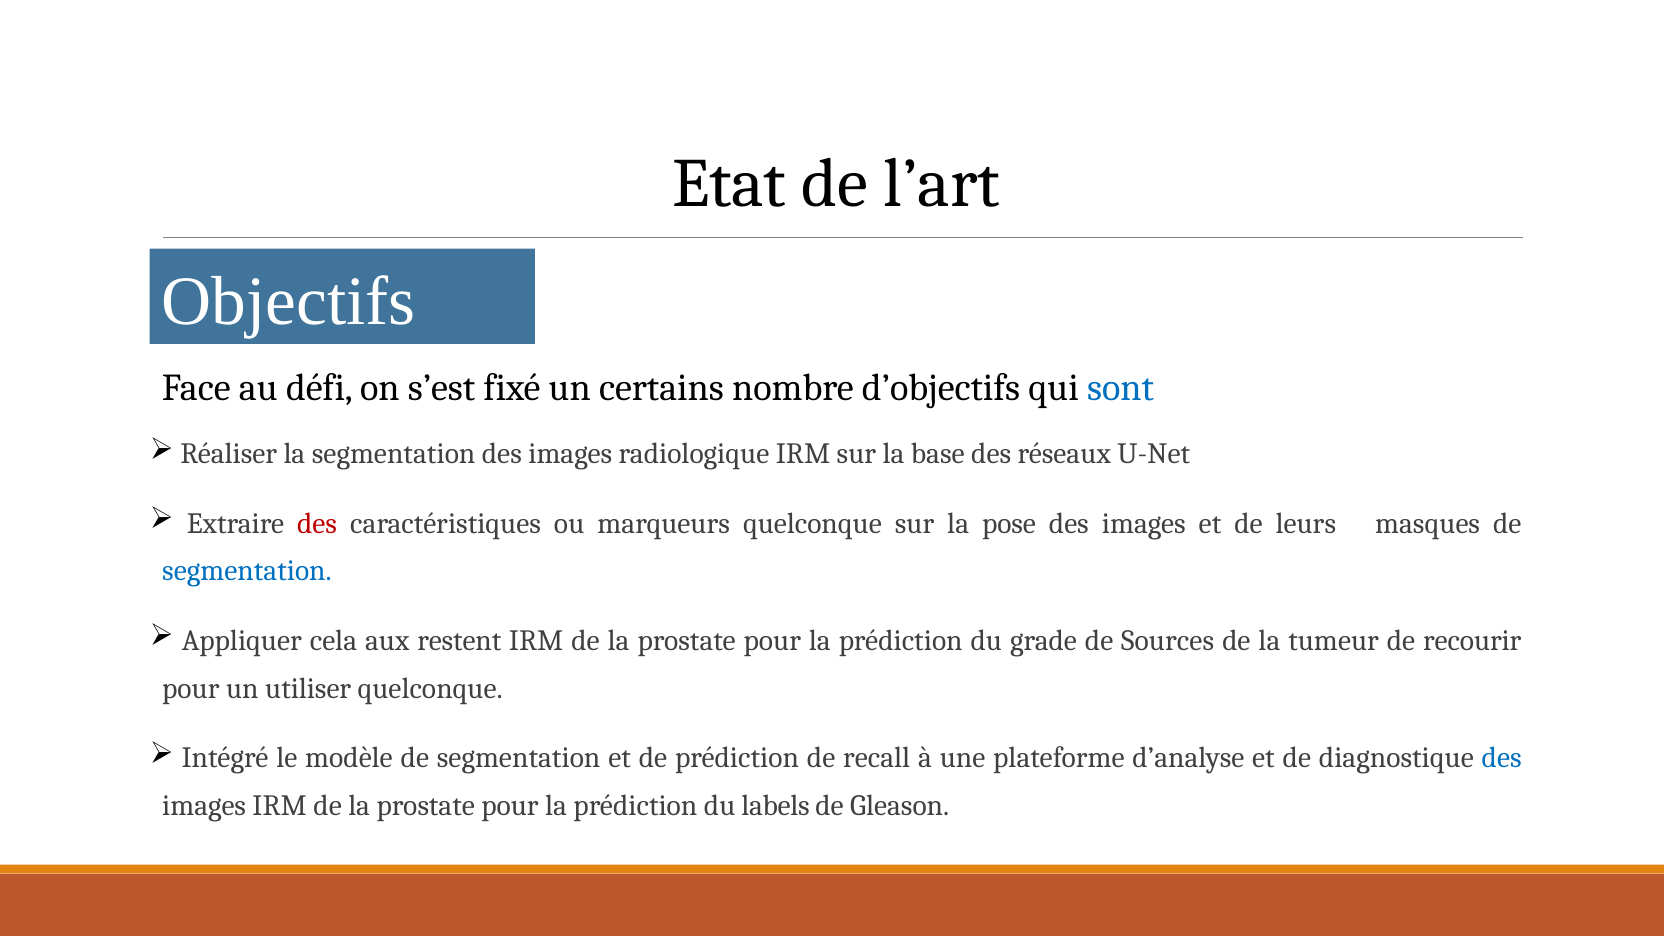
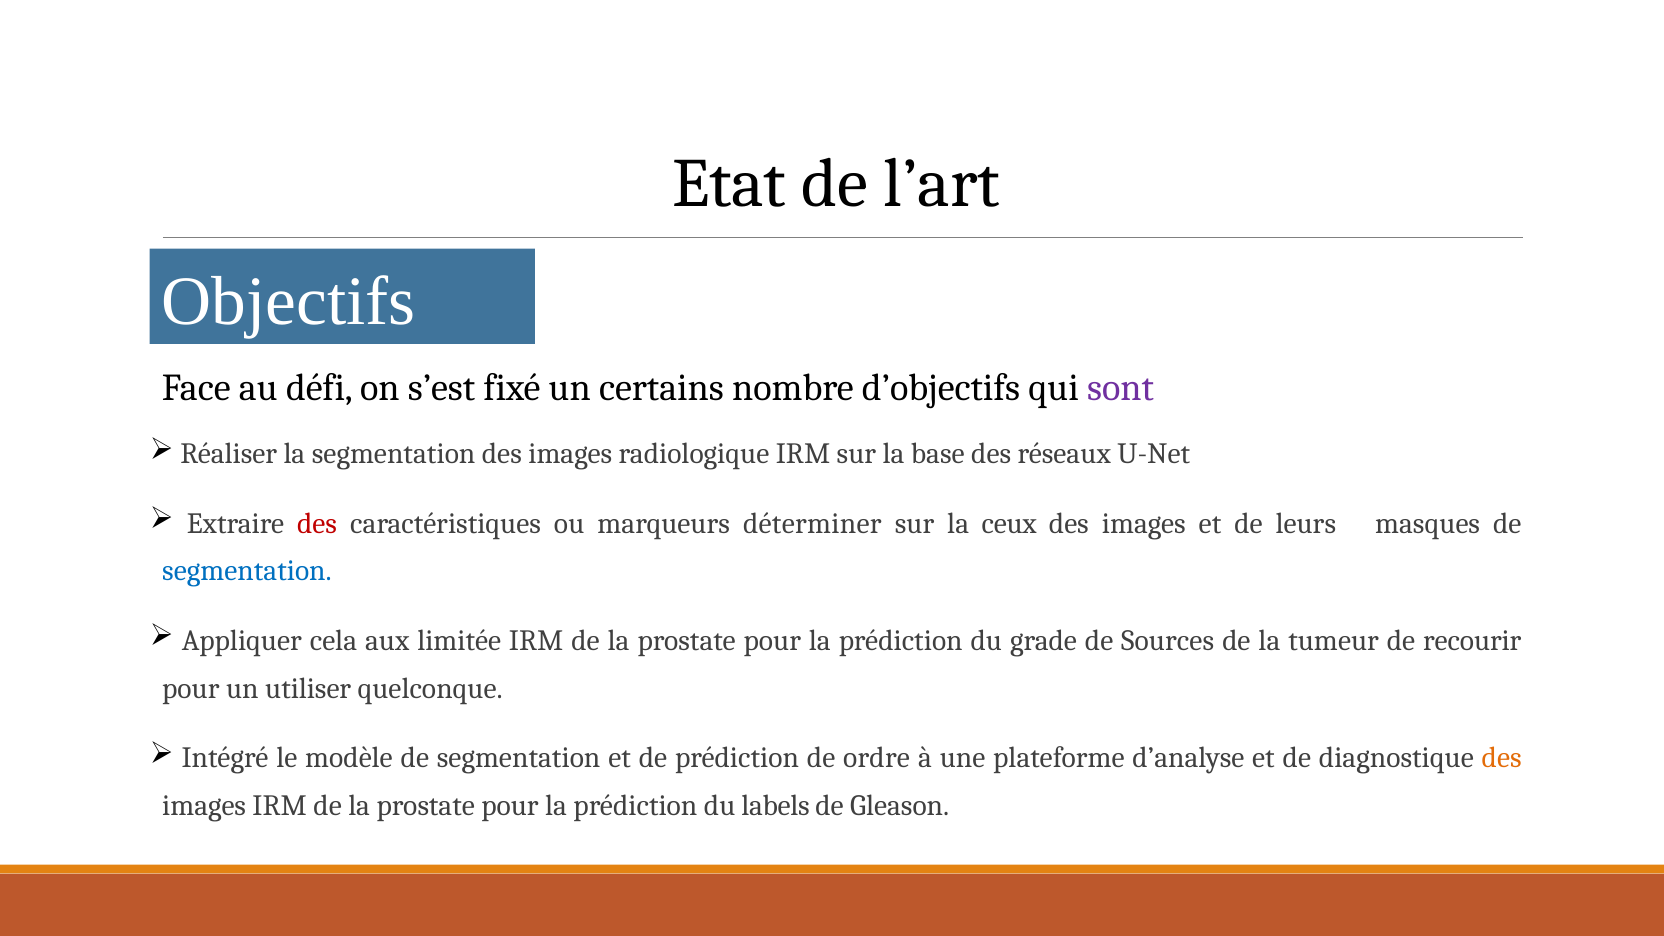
sont colour: blue -> purple (1121, 388)
marqueurs quelconque: quelconque -> déterminer (812, 523)
pose: pose -> ceux (1009, 523)
restent: restent -> limitée (459, 641)
recall: recall -> ordre (877, 758)
des colour: blue -> orange (1502, 758)
